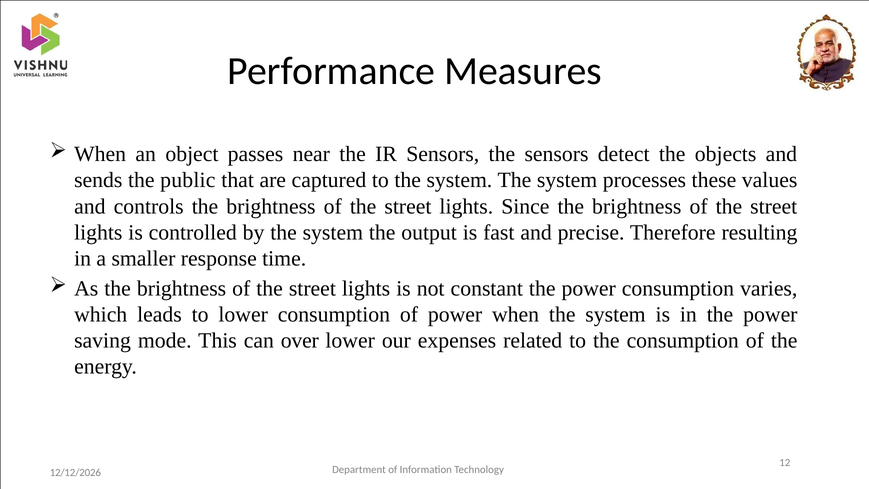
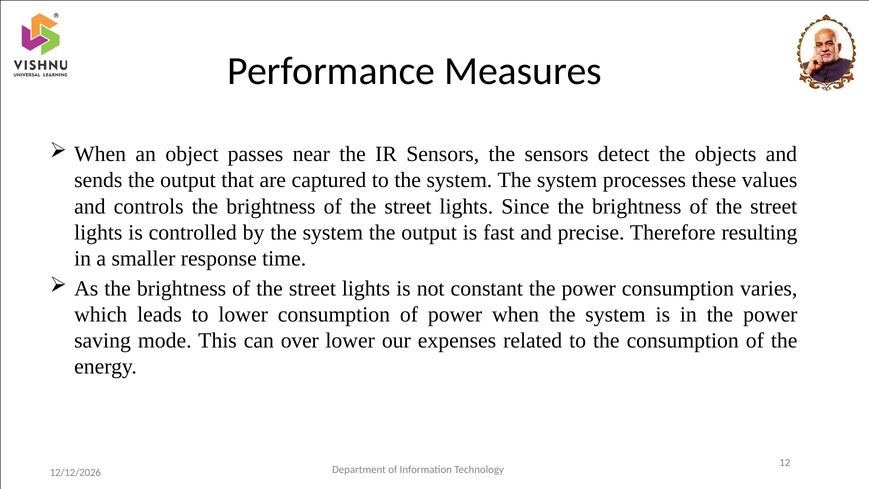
sends the public: public -> output (188, 180)
